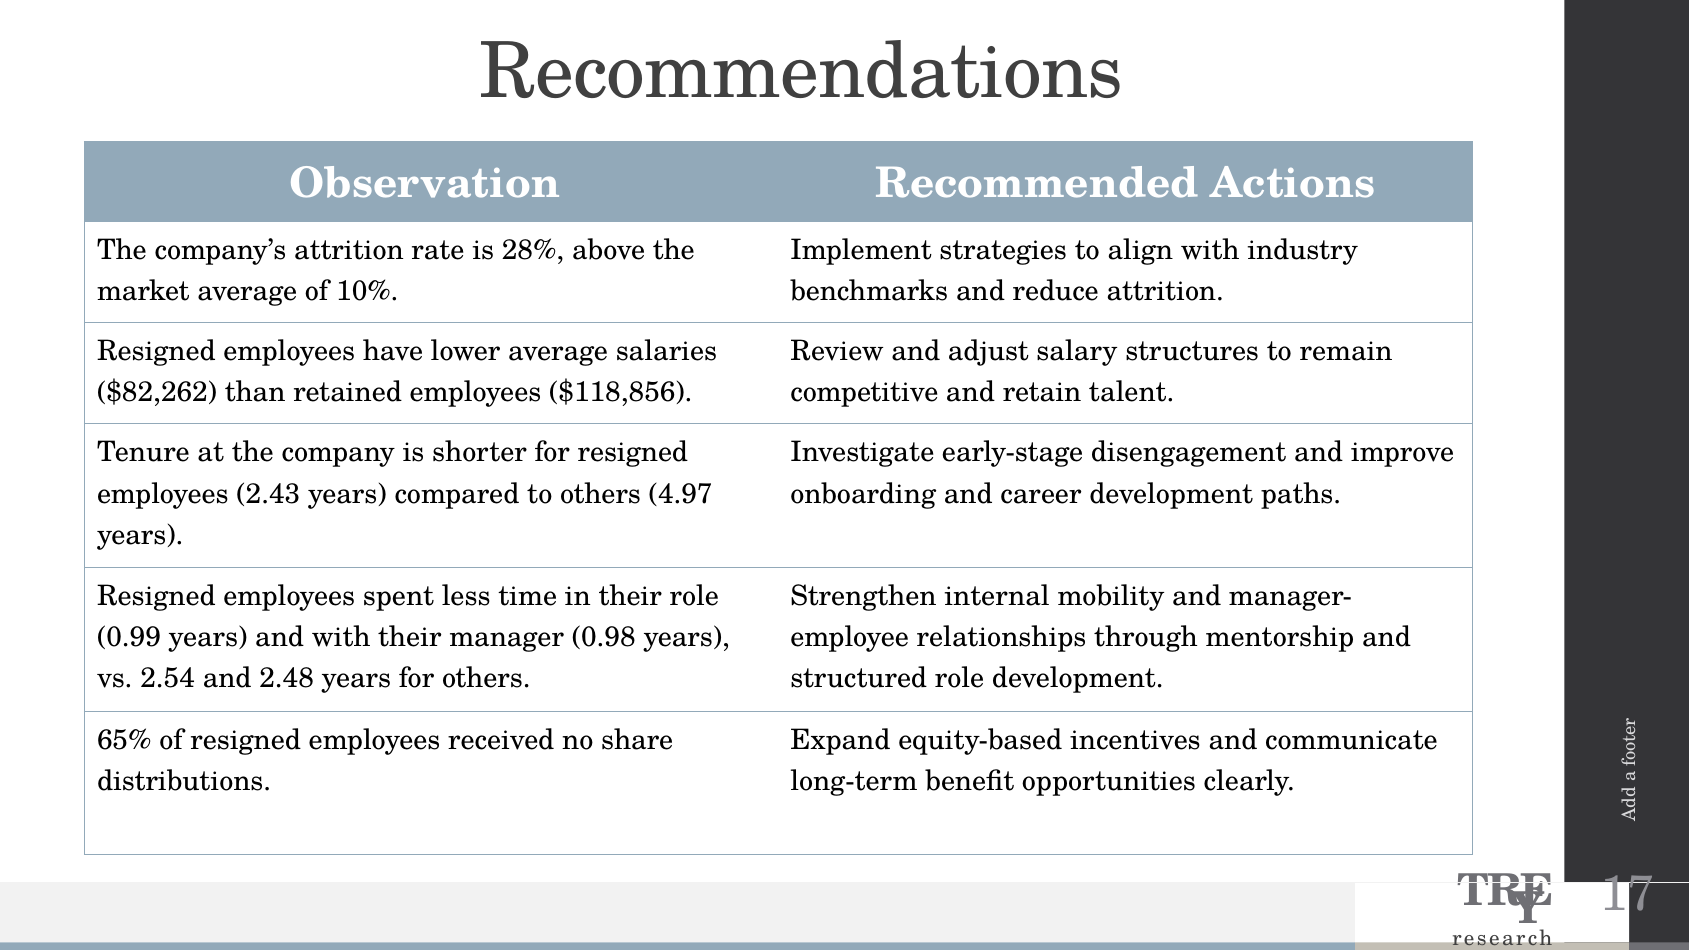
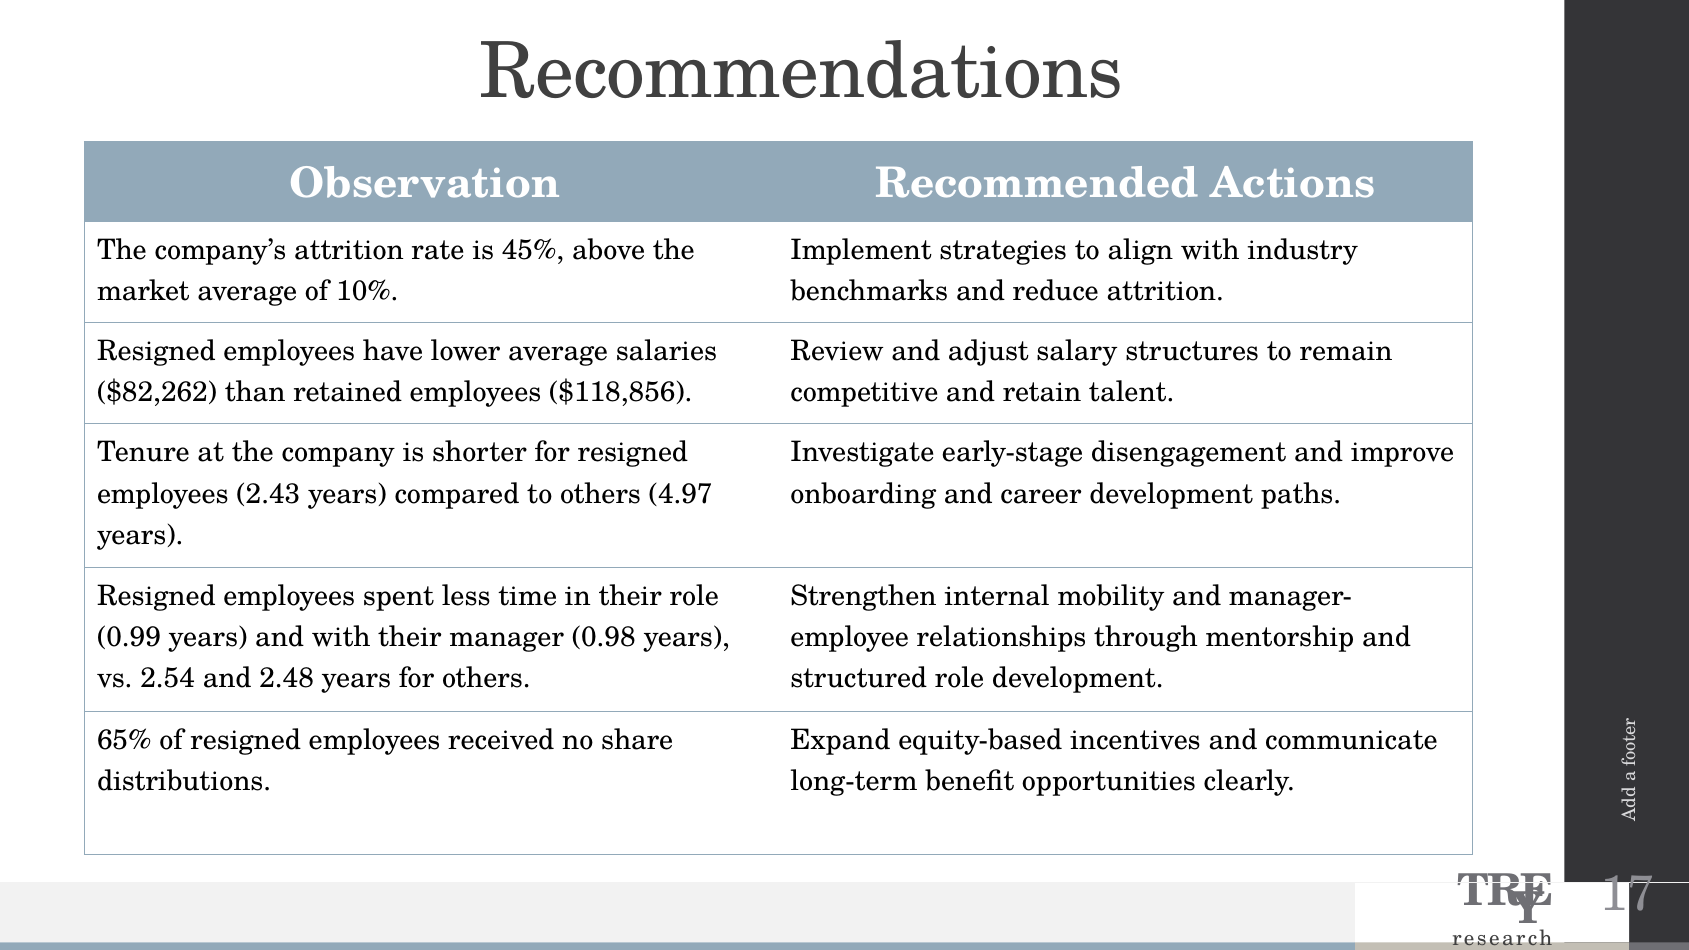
28%: 28% -> 45% (533, 250)
